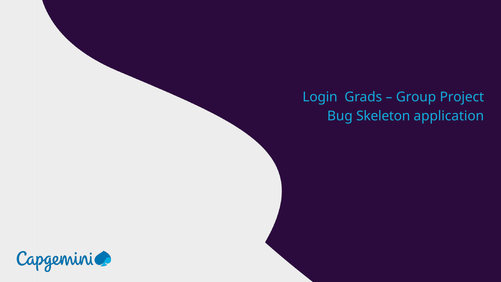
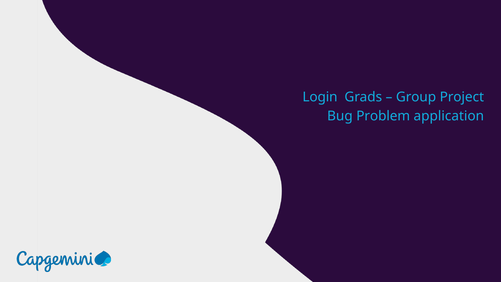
Skeleton: Skeleton -> Problem (383, 116)
